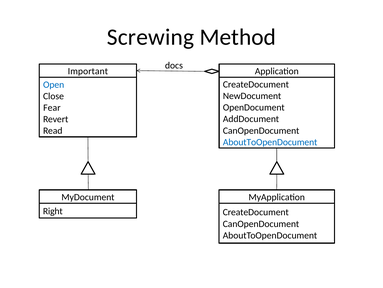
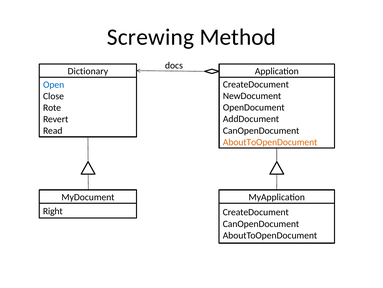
Important: Important -> Dictionary (88, 71)
Fear: Fear -> Rote (52, 108)
AboutToOpenDocument colour: blue -> orange (270, 142)
